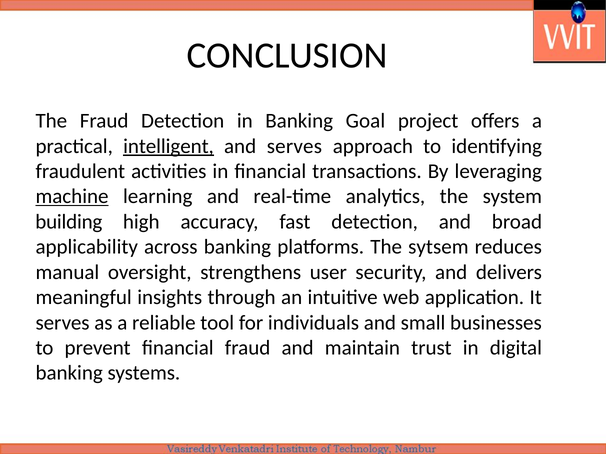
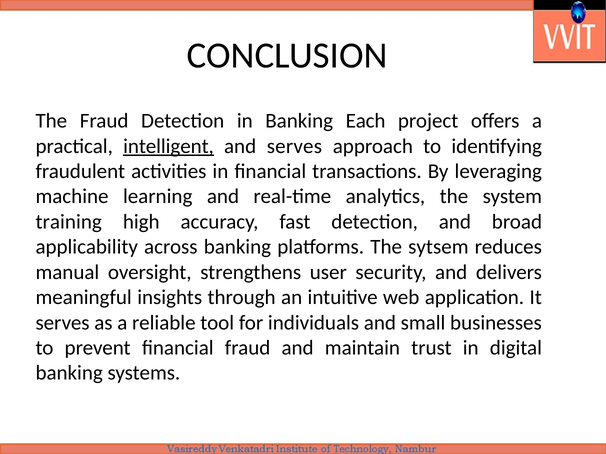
Goal: Goal -> Each (366, 121)
machine underline: present -> none (72, 197)
building: building -> training (69, 222)
